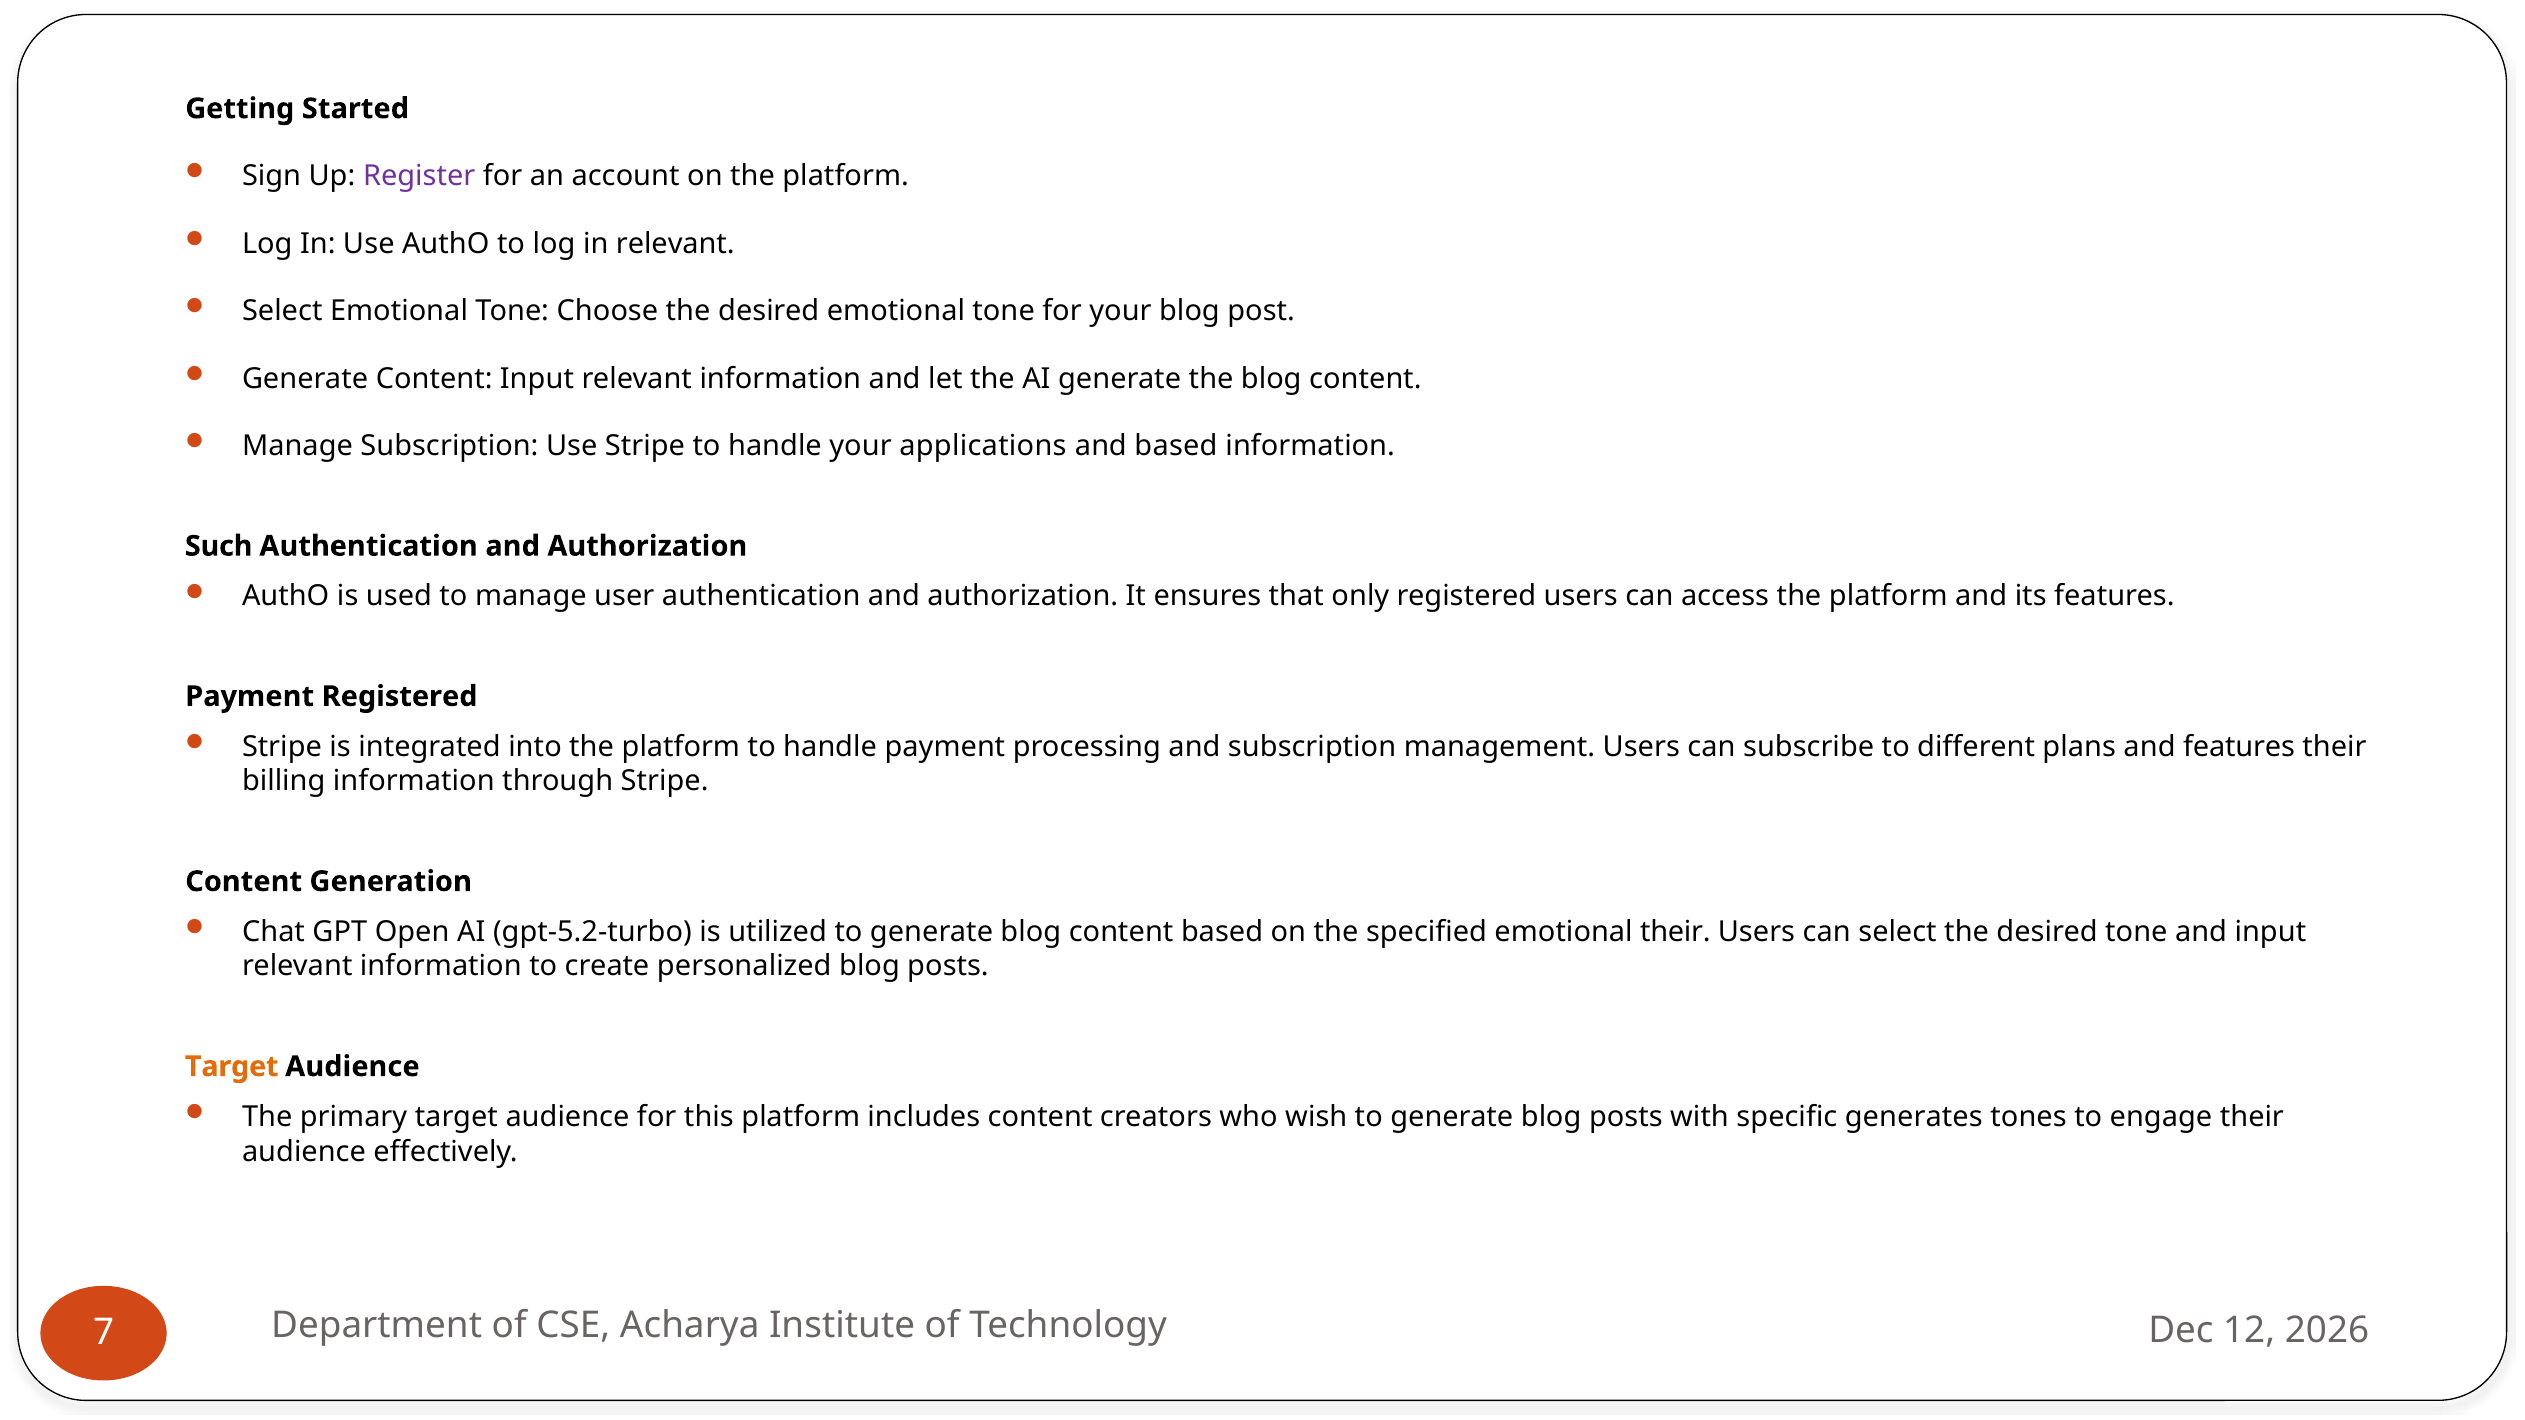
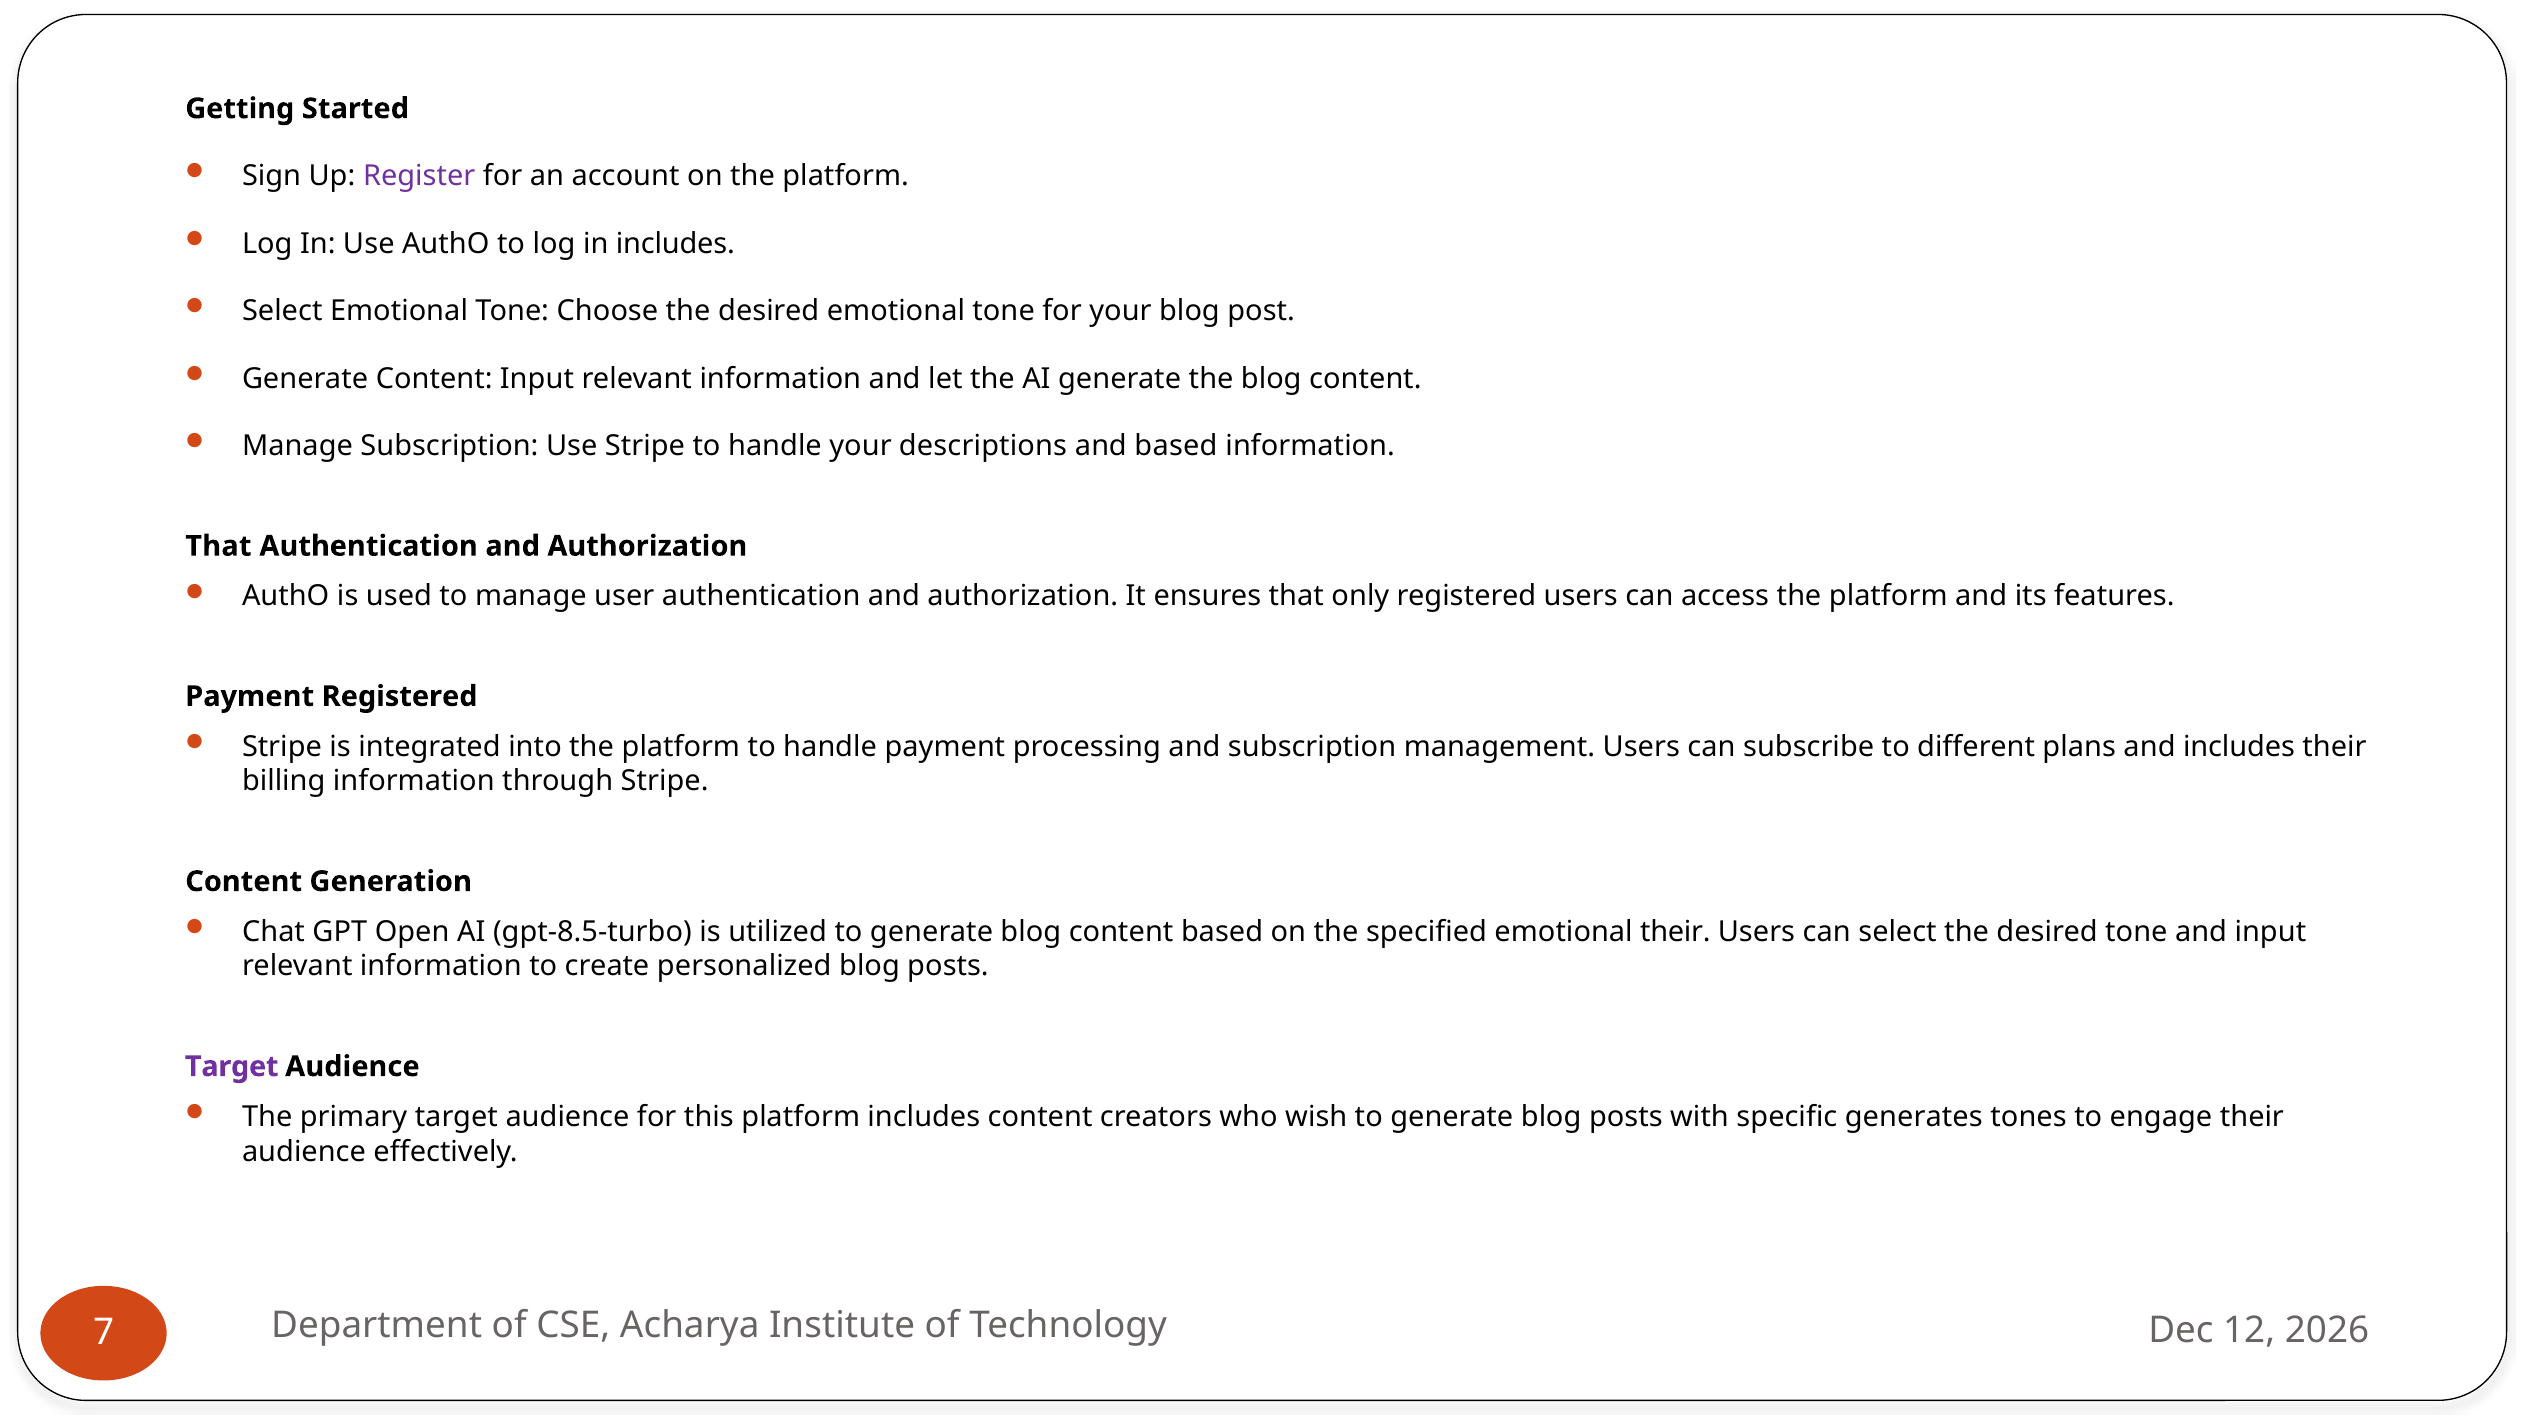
in relevant: relevant -> includes (675, 244)
applications: applications -> descriptions (983, 446)
Such: Such -> That (218, 546)
and features: features -> includes (2239, 747)
gpt-5.2-turbo: gpt-5.2-turbo -> gpt-8.5-turbo (592, 932)
Target colour: orange -> purple (232, 1067)
